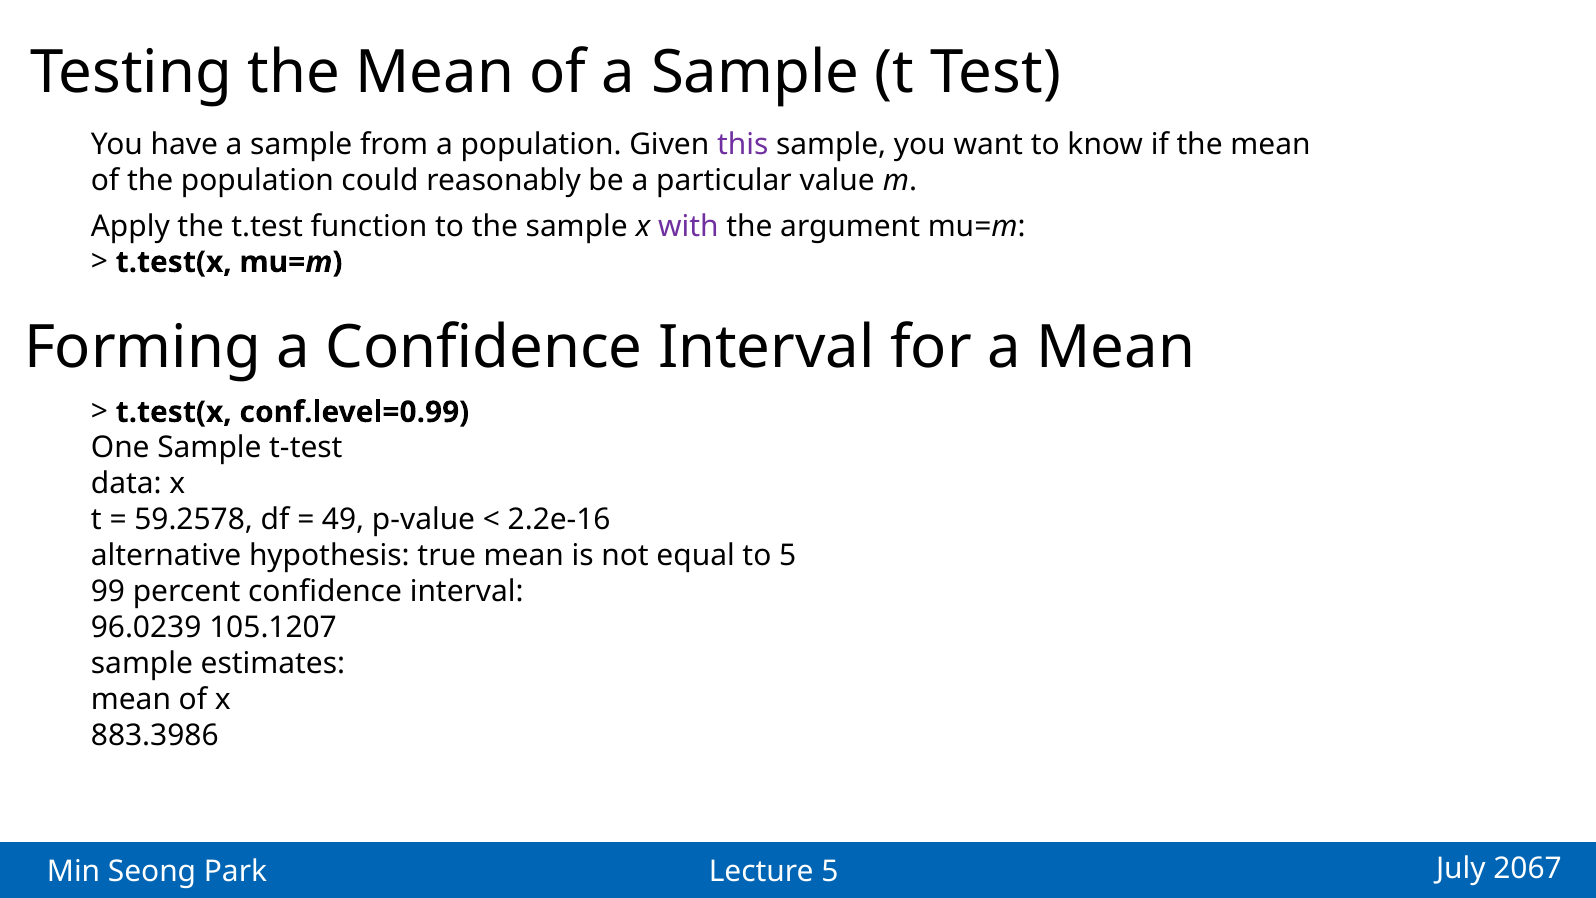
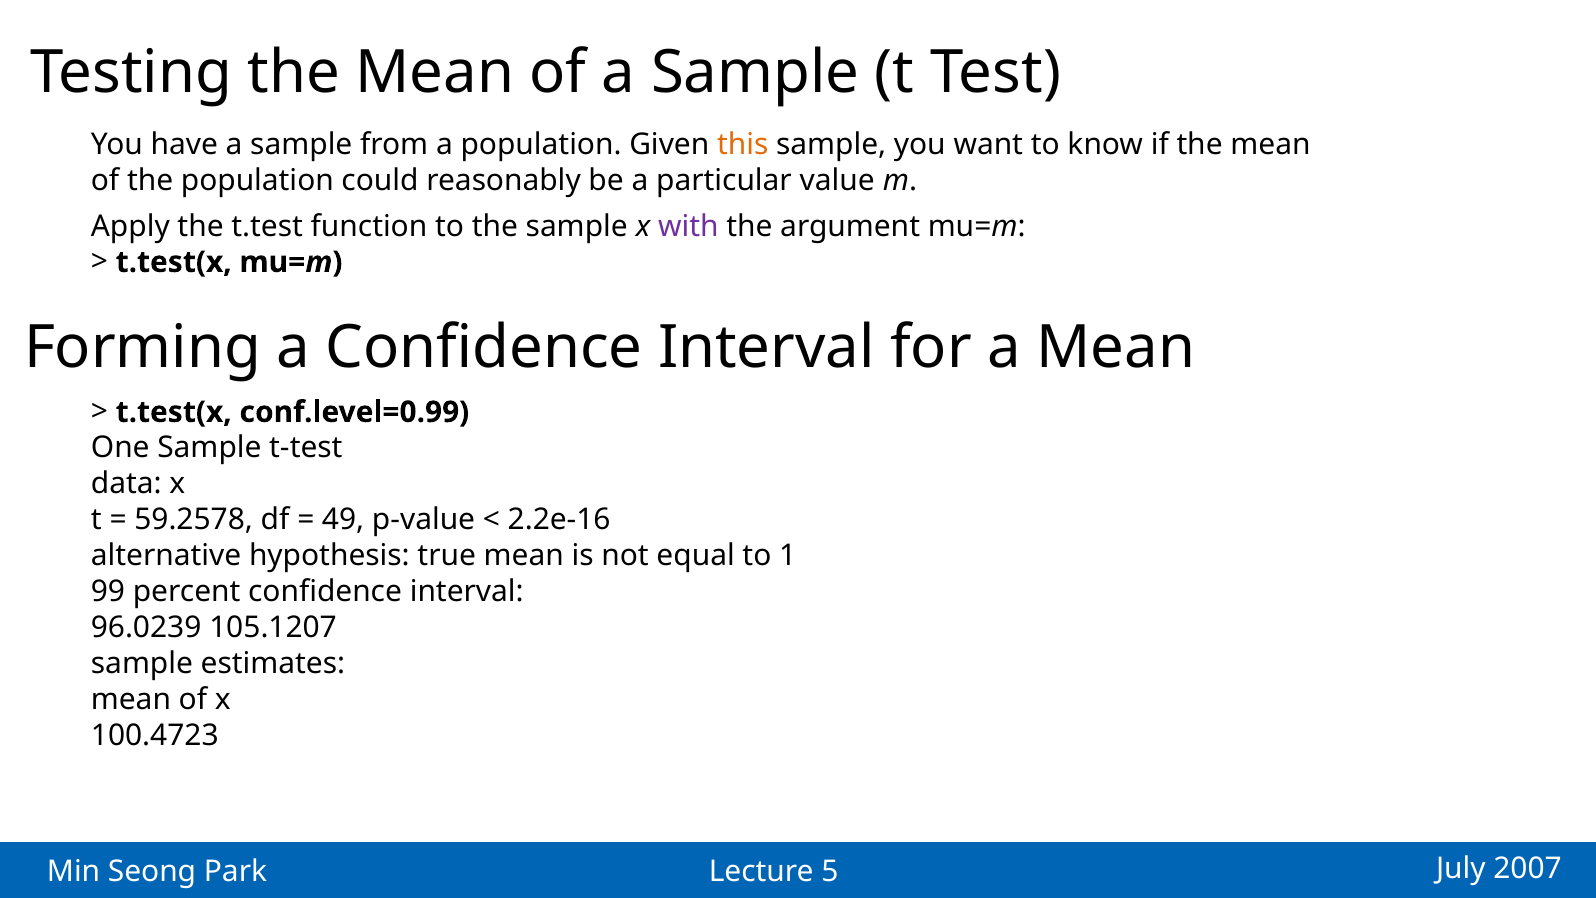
this colour: purple -> orange (743, 145)
to 5: 5 -> 1 (788, 556)
883.3986: 883.3986 -> 100.4723 (155, 735)
2067: 2067 -> 2007 (1528, 868)
